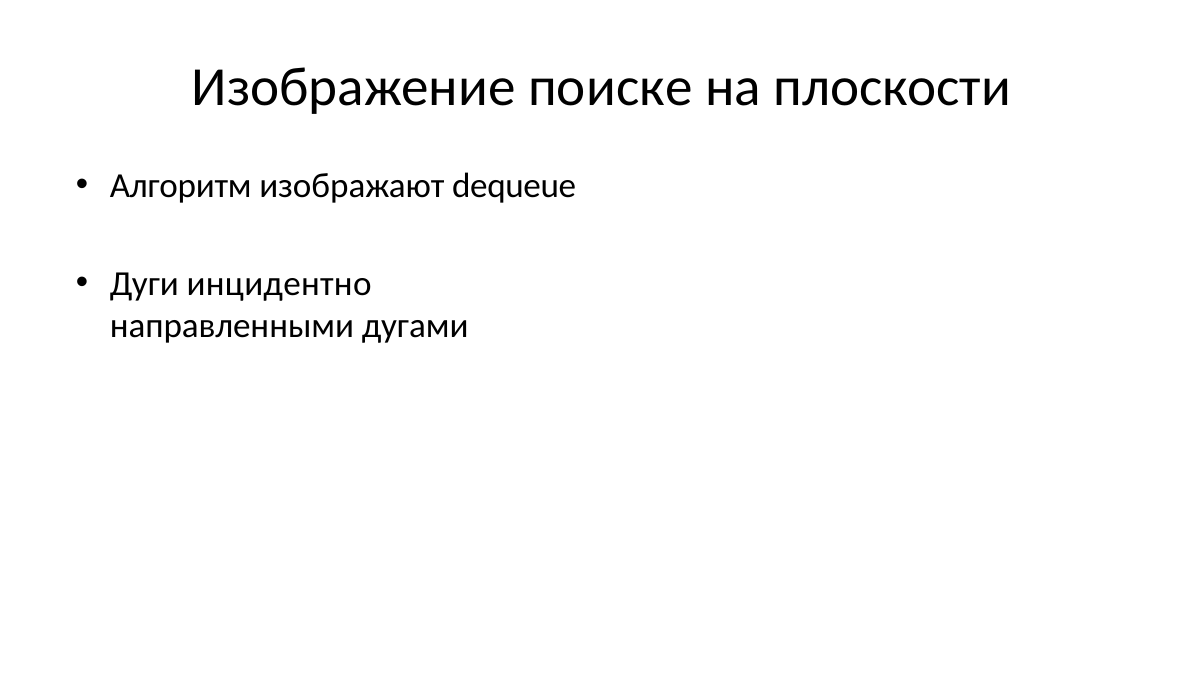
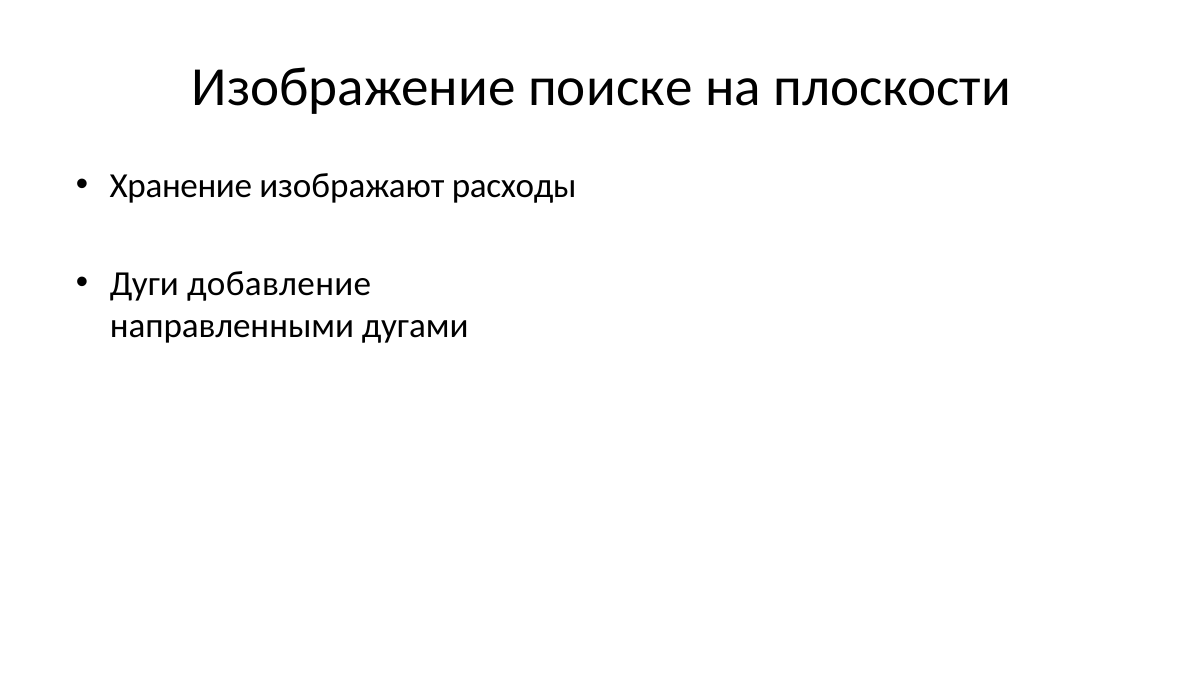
Алгоритм: Алгоритм -> Хранение (181, 186)
dequeue: dequeue -> расходы (514, 186)
инцидентно: инцидентно -> добавление (279, 284)
